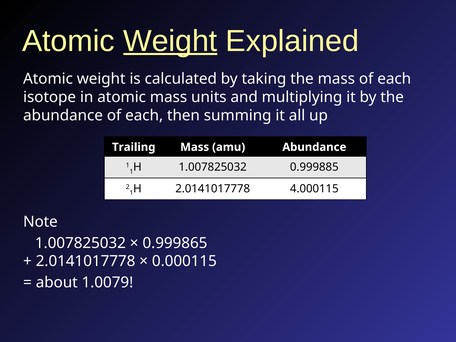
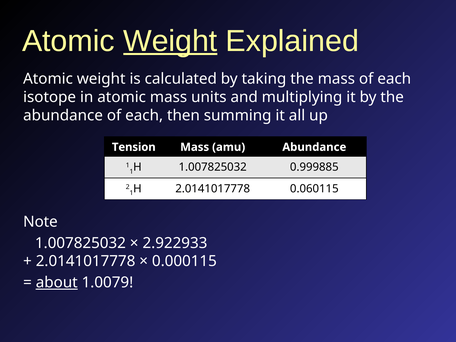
Trailing: Trailing -> Tension (134, 147)
4.000115: 4.000115 -> 0.060115 (314, 189)
0.999865: 0.999865 -> 2.922933 (175, 243)
about underline: none -> present (57, 283)
